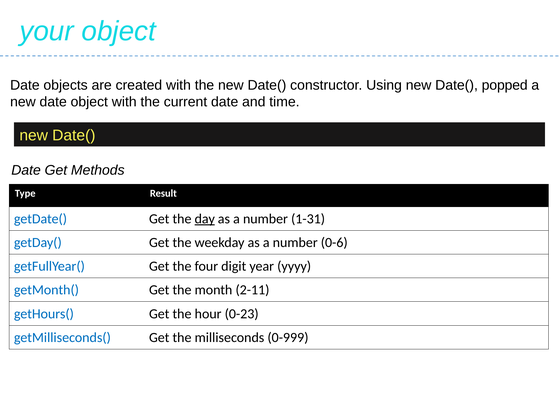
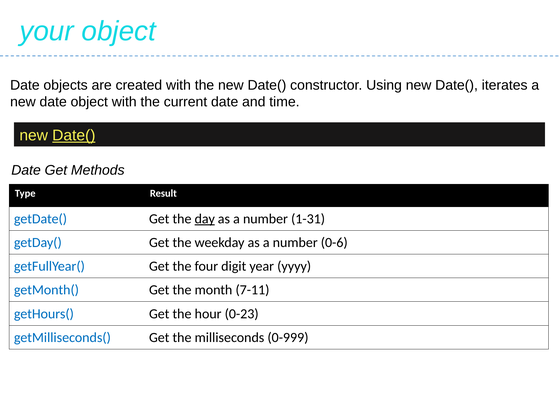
popped: popped -> iterates (505, 85)
Date( underline: none -> present (74, 136)
2-11: 2-11 -> 7-11 (252, 290)
